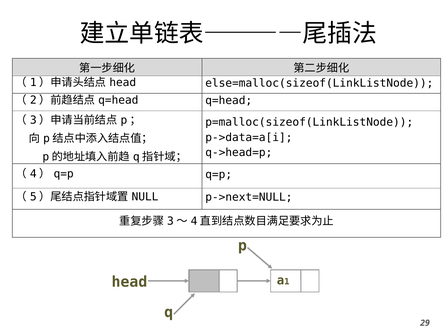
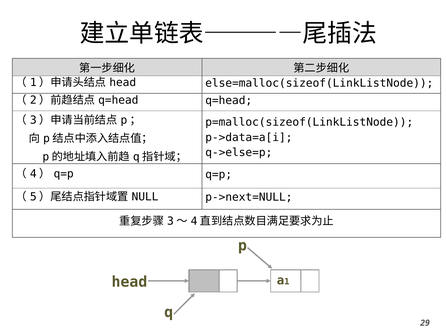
q->head=p: q->head=p -> q->else=p (239, 153)
